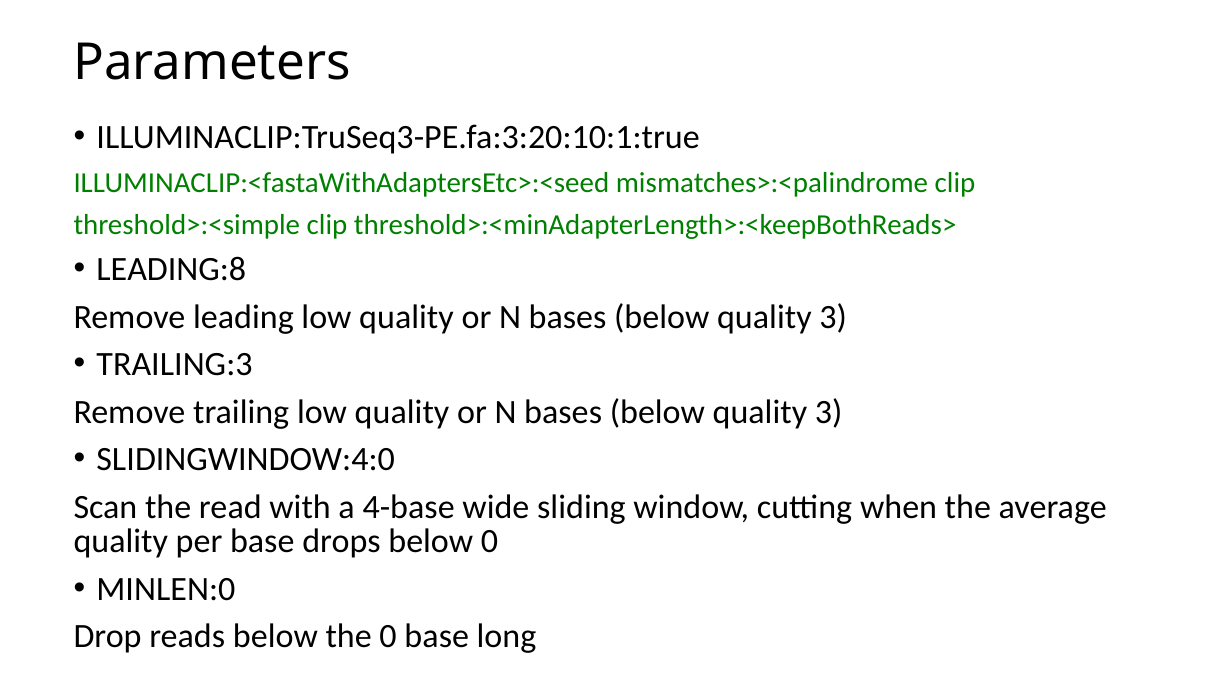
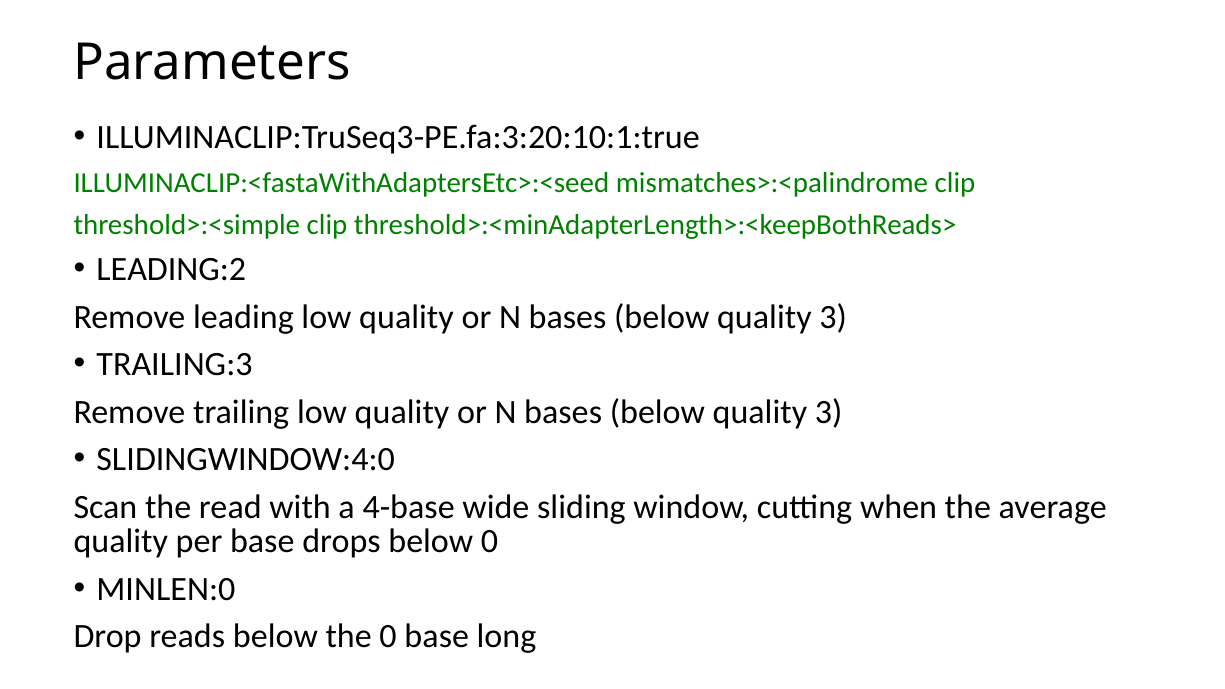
LEADING:8: LEADING:8 -> LEADING:2 (171, 270)
